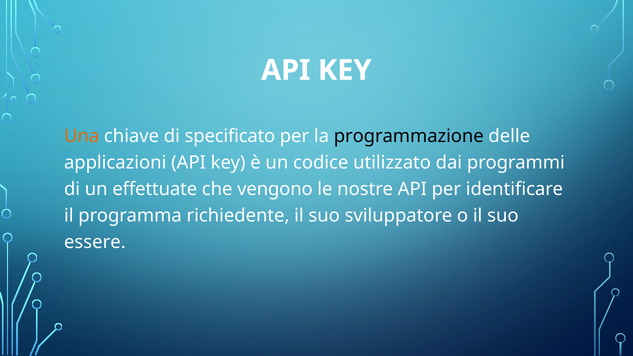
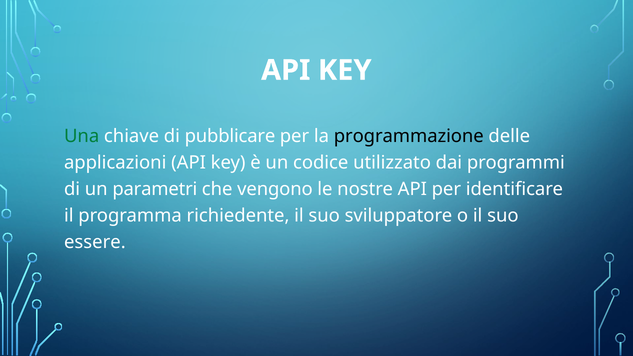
Una colour: orange -> green (82, 136)
specificato: specificato -> pubblicare (230, 136)
effettuate: effettuate -> parametri (155, 189)
